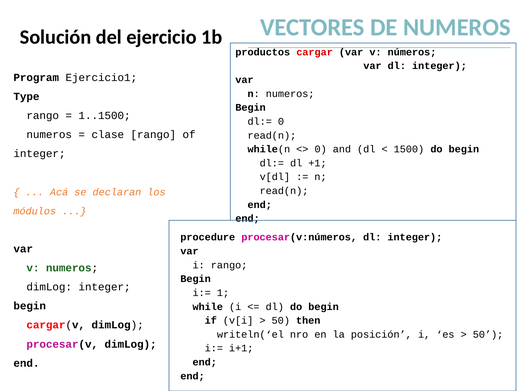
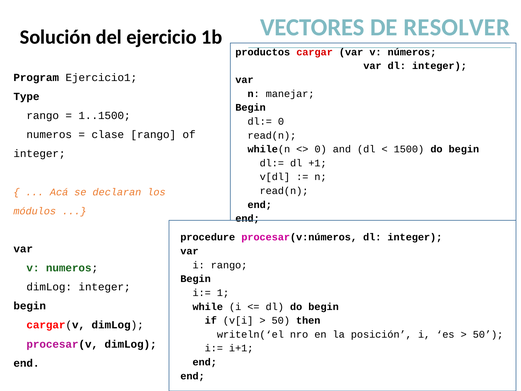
DE NUMEROS: NUMEROS -> RESOLVER (457, 27)
n numeros: numeros -> manejar (290, 94)
